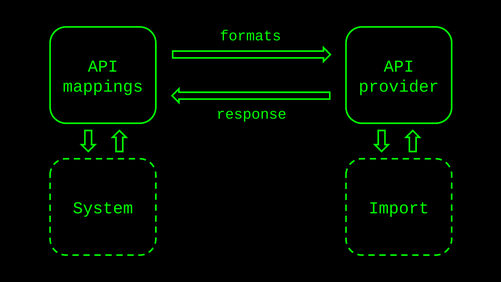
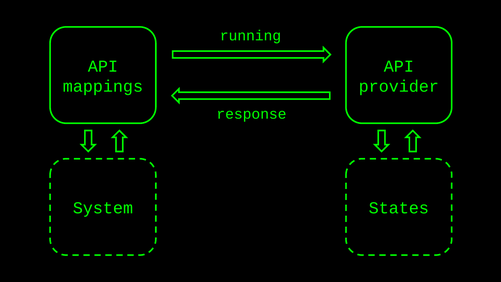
formats: formats -> running (251, 36)
Import: Import -> States (399, 208)
